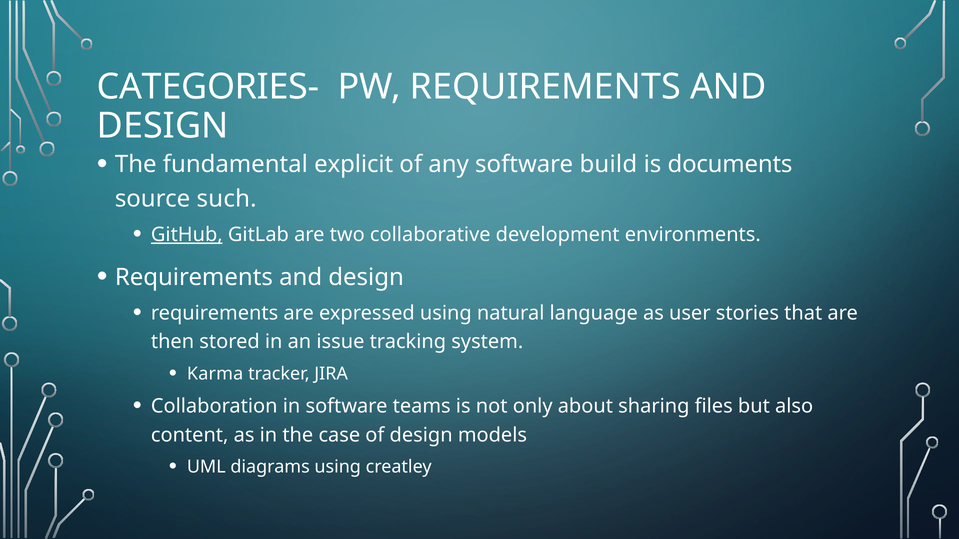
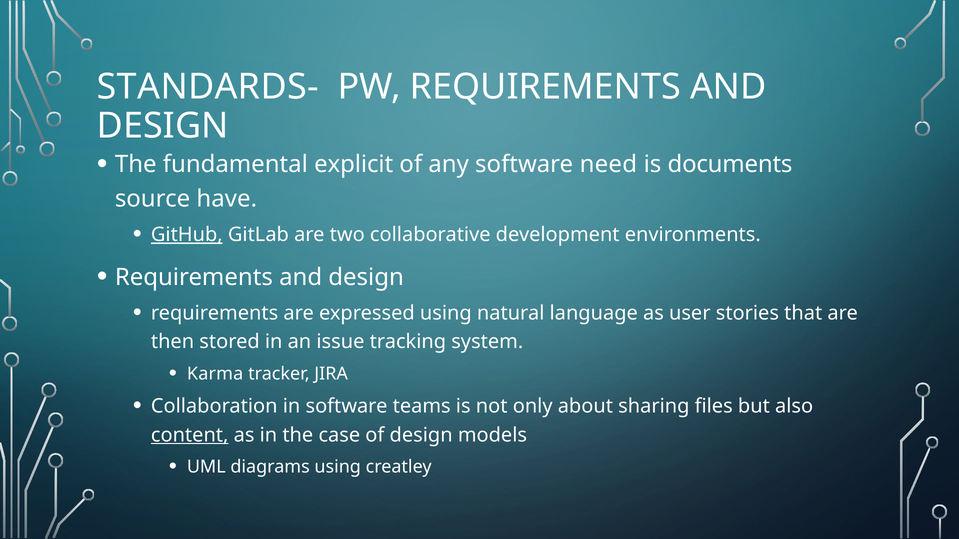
CATEGORIES-: CATEGORIES- -> STANDARDS- (208, 87)
build: build -> need (608, 165)
such: such -> have (227, 199)
content underline: none -> present (190, 435)
